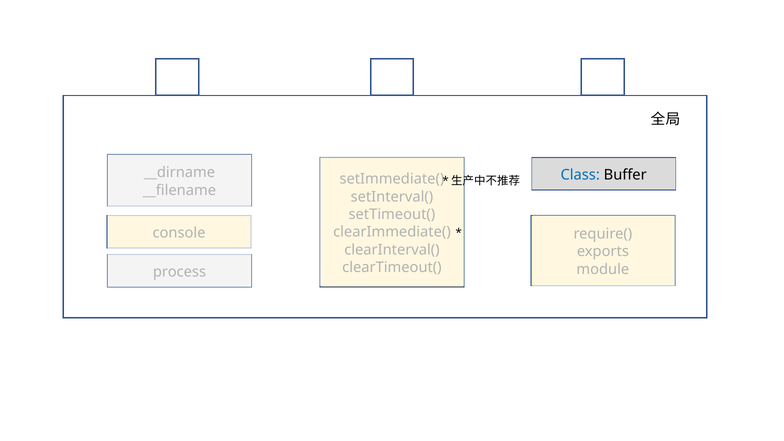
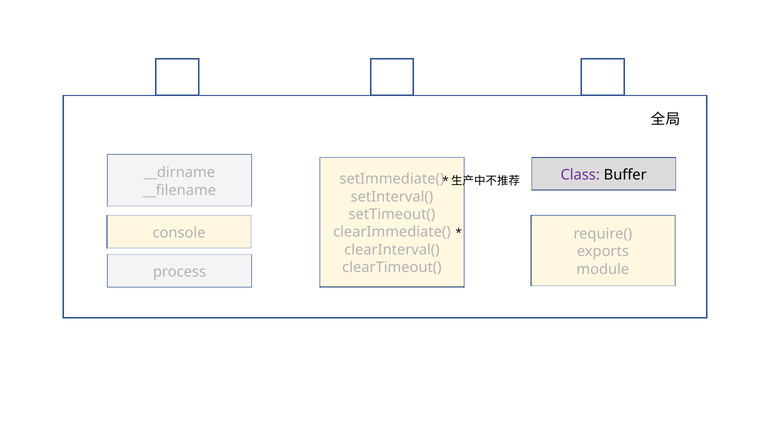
Class colour: blue -> purple (580, 175)
